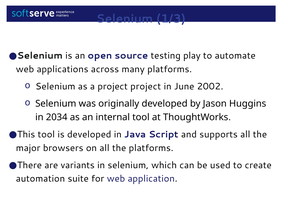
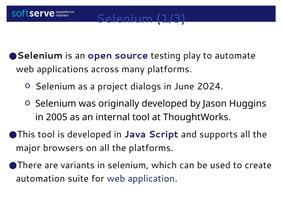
project project: project -> dialogs (146, 87)
2002: 2002 -> 2024 (210, 87)
2034: 2034 -> 2005 (57, 117)
